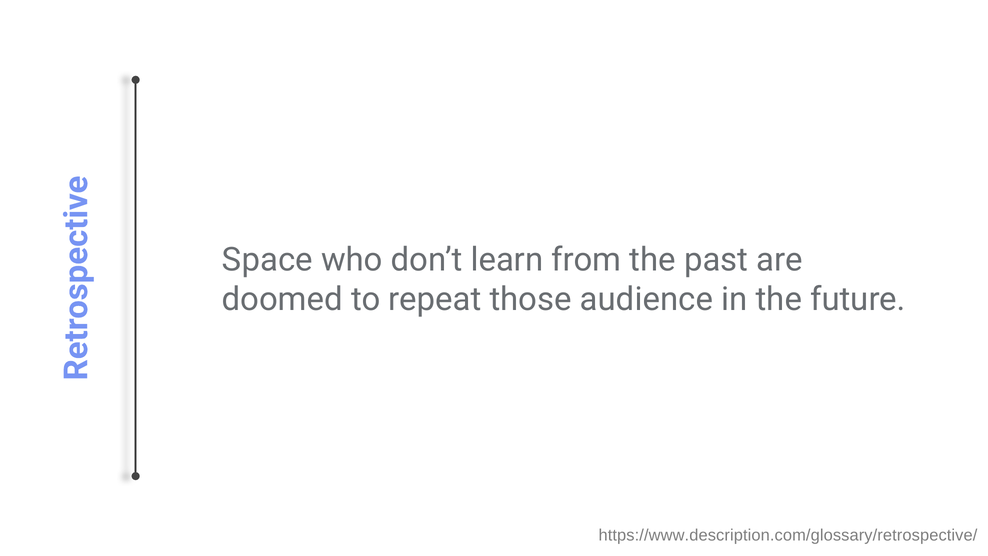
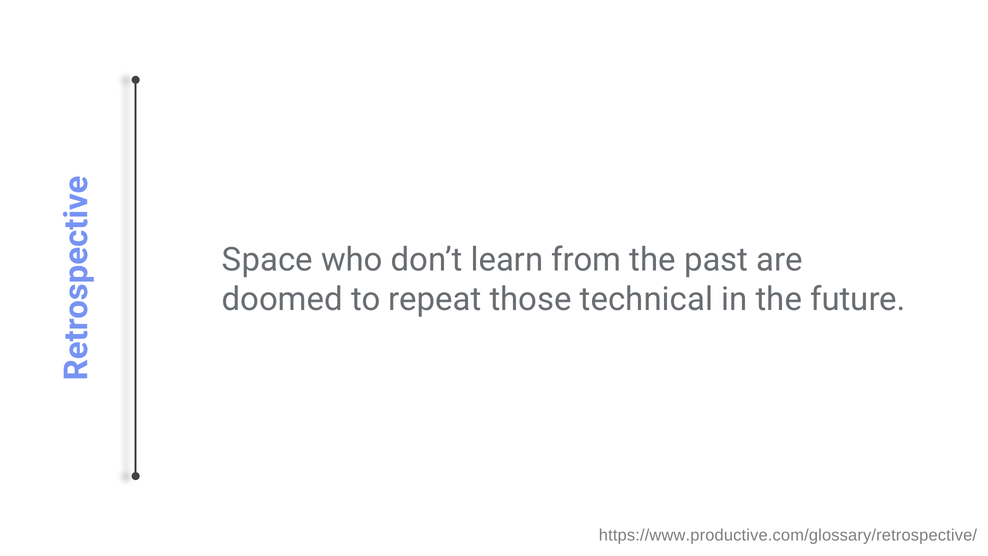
audience: audience -> technical (647, 299)
https://www.description.com/glossary/retrospective/: https://www.description.com/glossary/retrospective/ -> https://www.productive.com/glossary/retrospective/ (788, 535)
